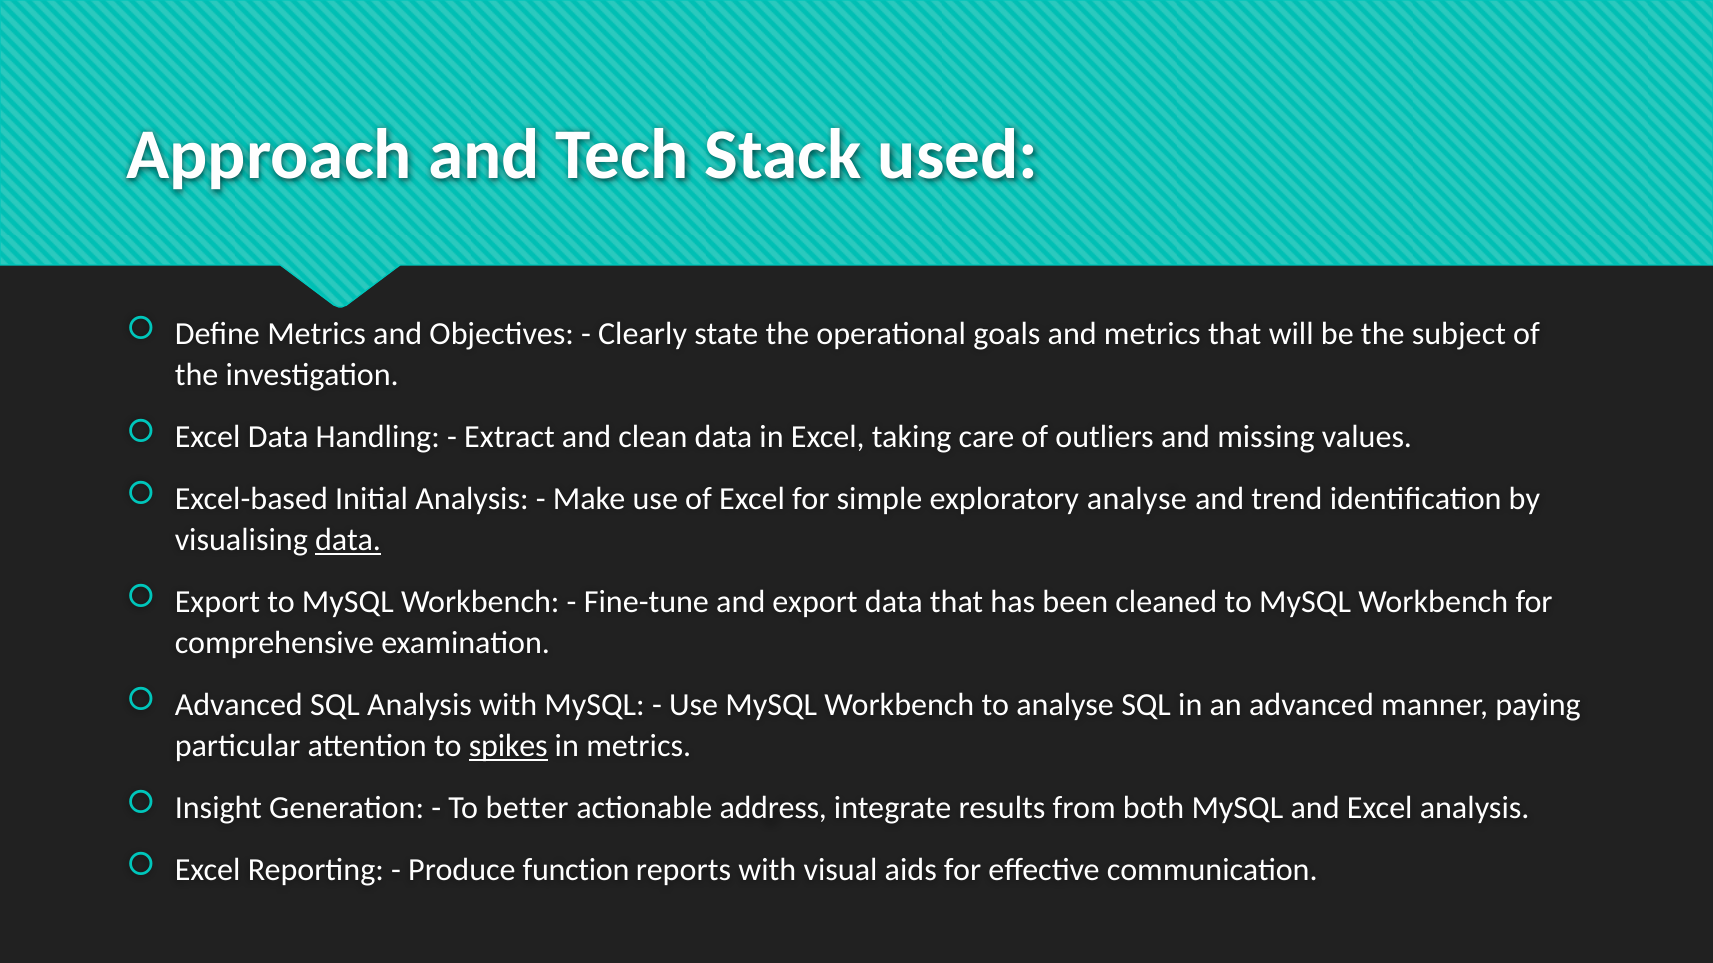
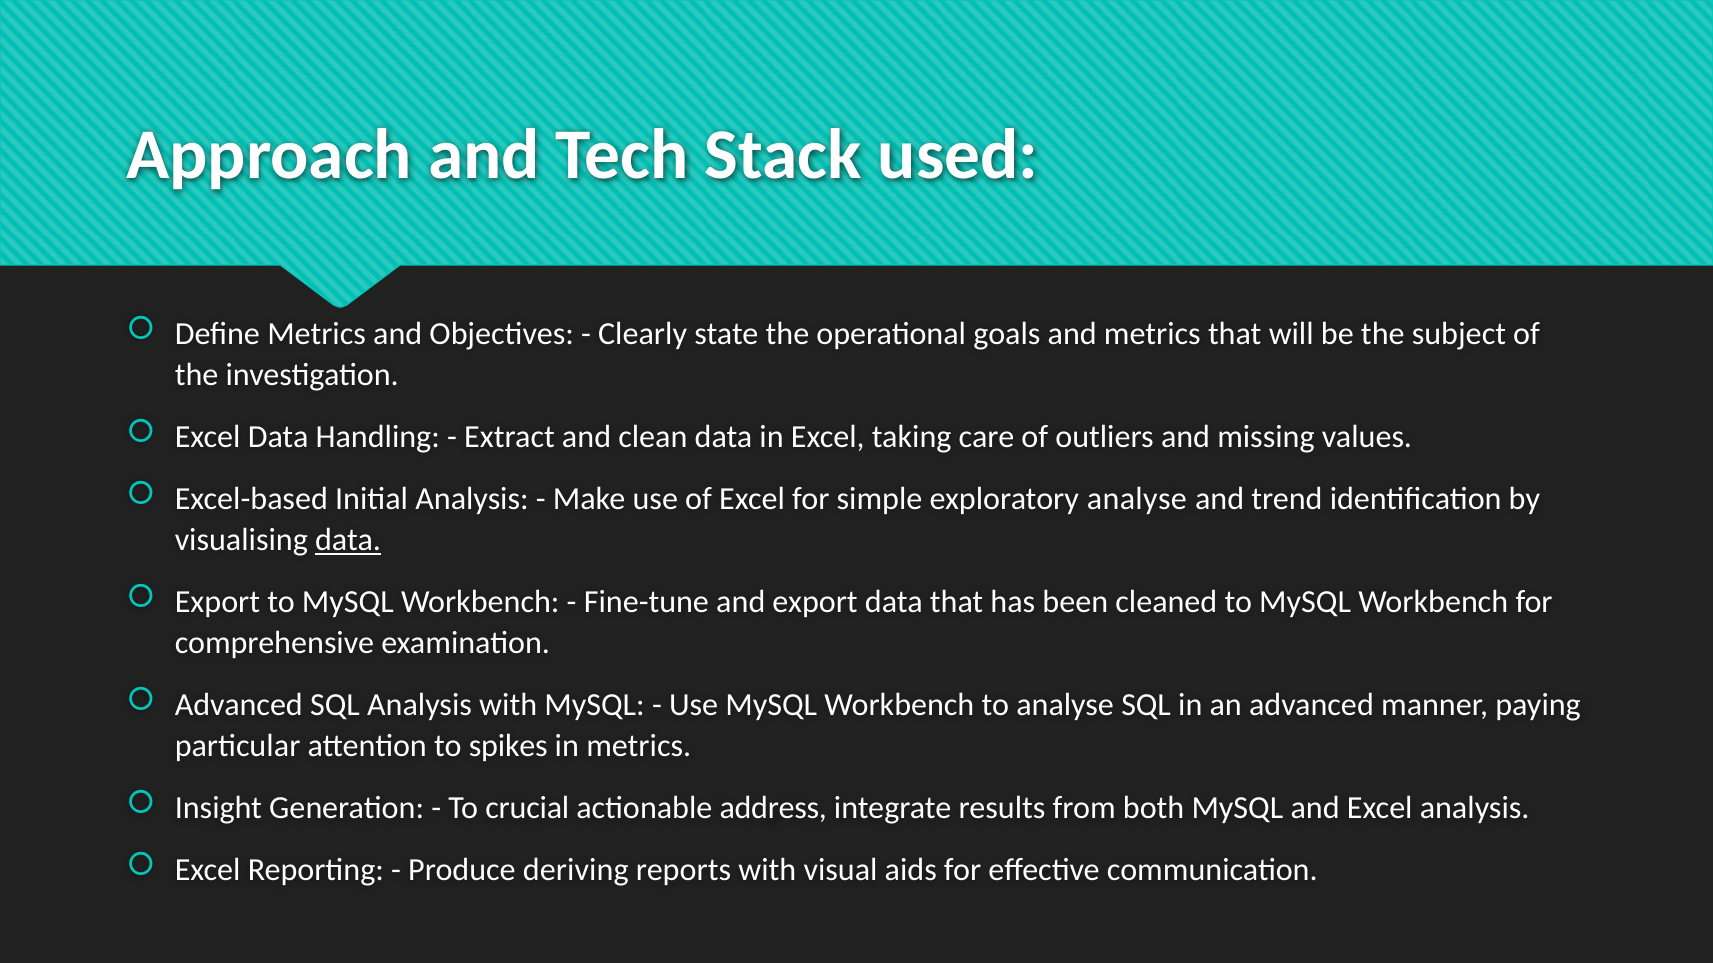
spikes underline: present -> none (508, 747)
better: better -> crucial (527, 809)
function: function -> deriving (576, 871)
